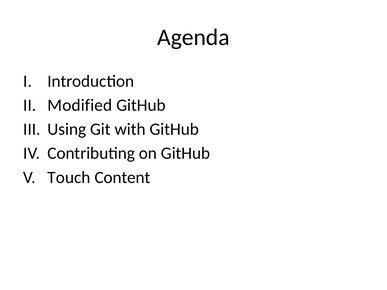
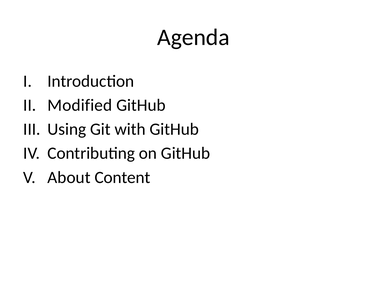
Touch: Touch -> About (69, 178)
